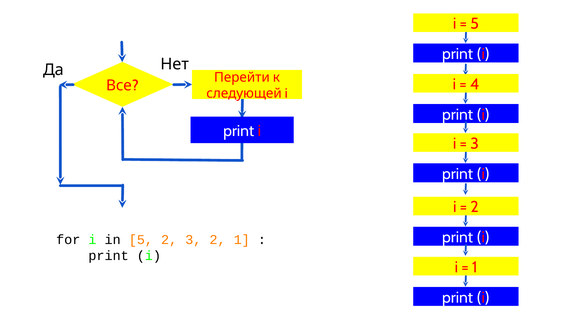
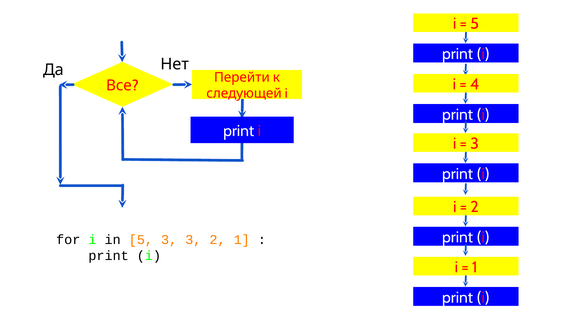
5 2: 2 -> 3 (169, 239)
